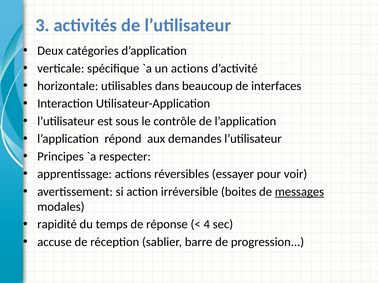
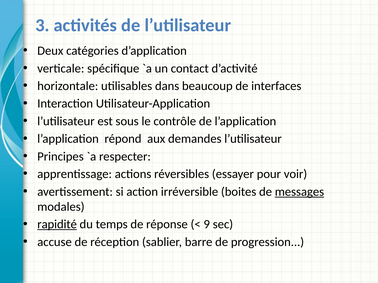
un actions: actions -> contact (190, 69)
rapidité underline: none -> present (57, 225)
4: 4 -> 9 (207, 225)
